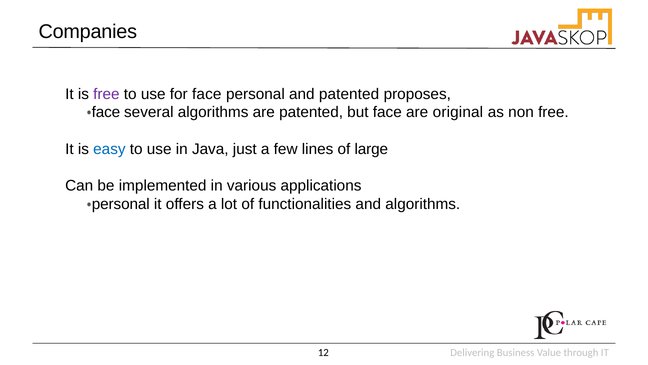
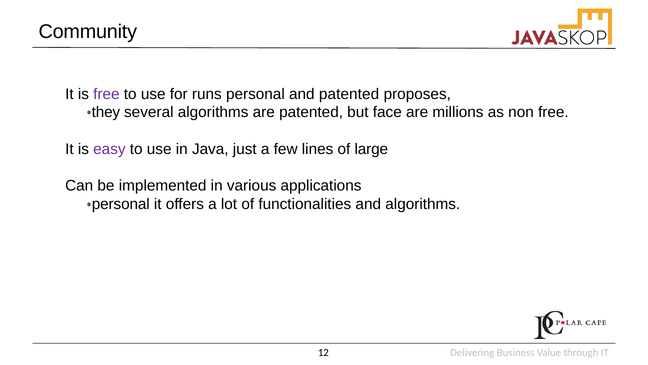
Companies: Companies -> Community (88, 32)
for face: face -> runs (207, 94)
face: face -> they (106, 112)
original: original -> millions (458, 112)
easy colour: blue -> purple (109, 149)
